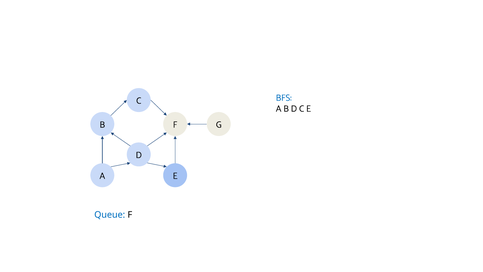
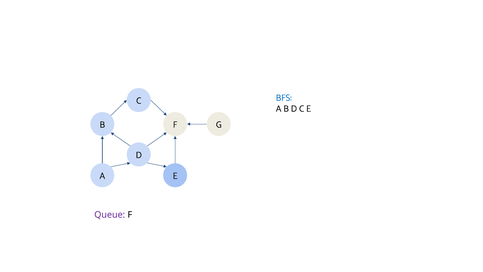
Queue colour: blue -> purple (110, 215)
